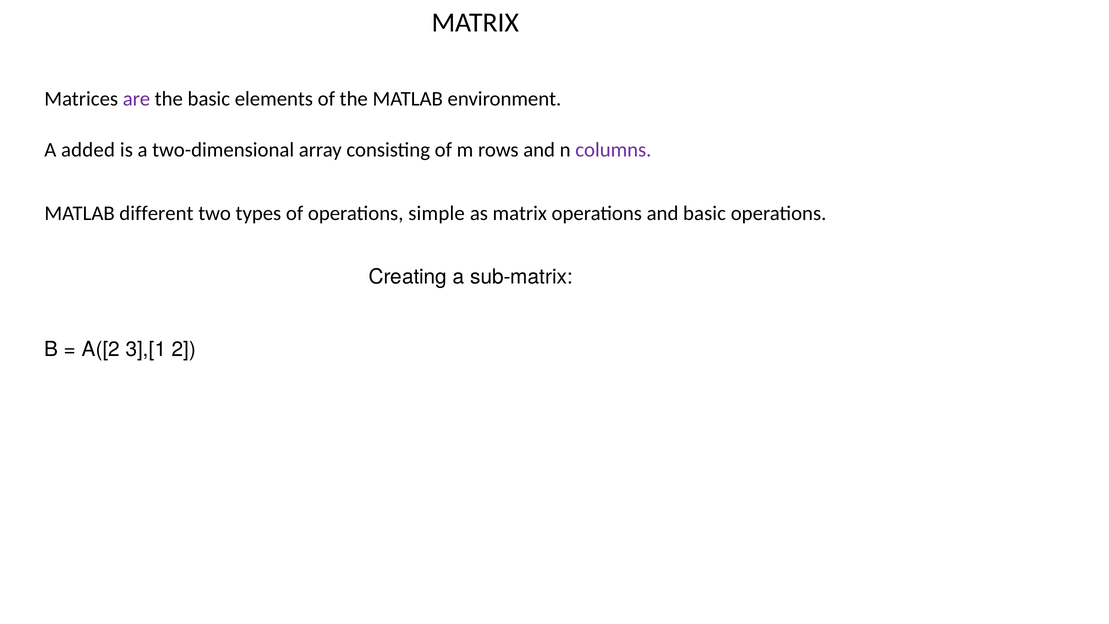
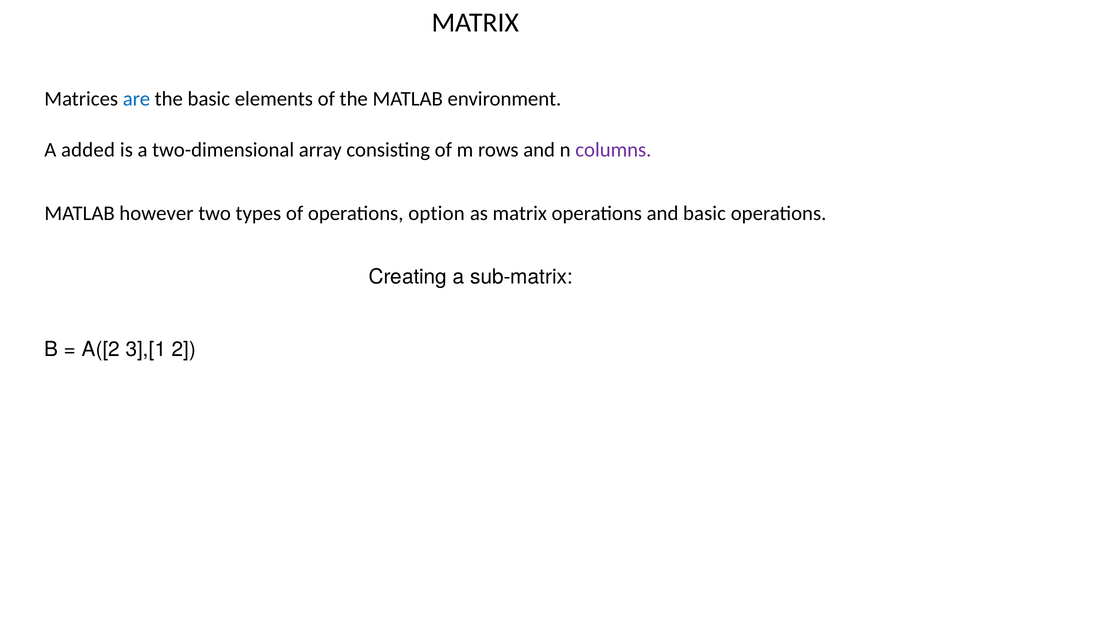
are colour: purple -> blue (136, 99)
different: different -> however (156, 213)
simple: simple -> option (437, 213)
